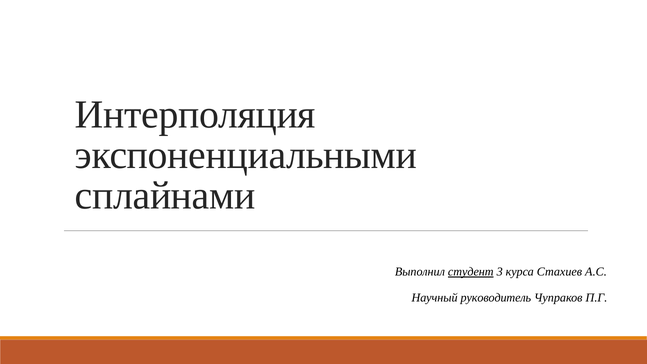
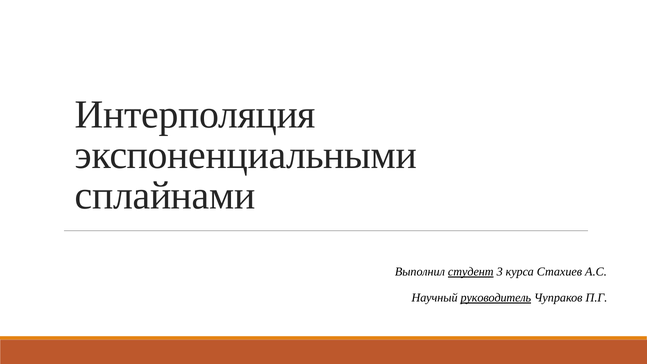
руководитель underline: none -> present (496, 298)
